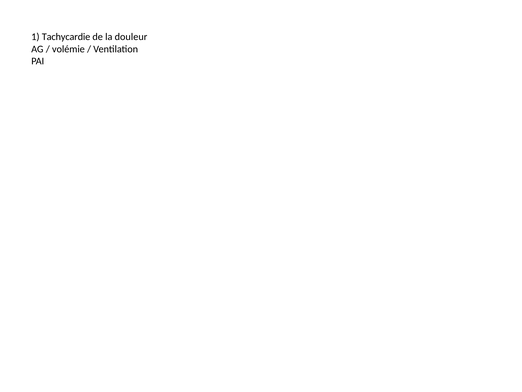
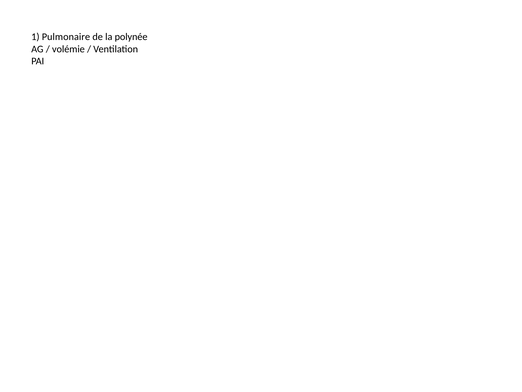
Tachycardie: Tachycardie -> Pulmonaire (66, 37)
douleur: douleur -> polynée (131, 37)
